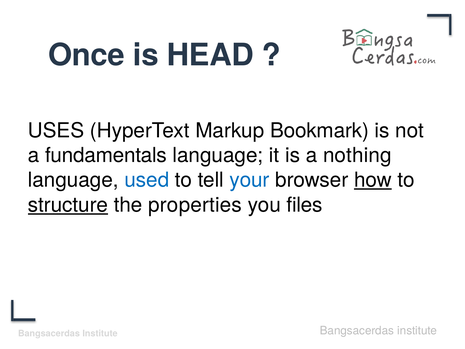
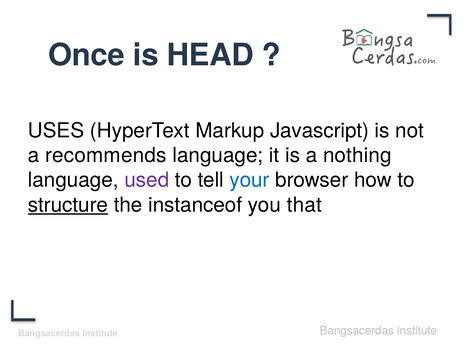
Bookmark: Bookmark -> Javascript (319, 130)
fundamentals: fundamentals -> recommends (106, 155)
used colour: blue -> purple (147, 180)
how underline: present -> none (373, 180)
properties: properties -> instanceof (195, 205)
files: files -> that (304, 205)
